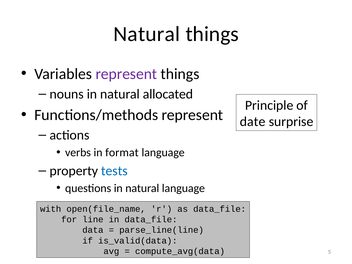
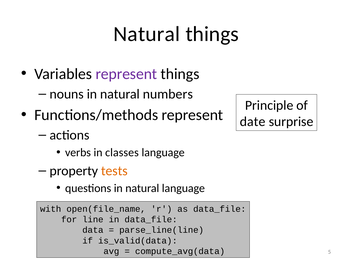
allocated: allocated -> numbers (168, 94)
format: format -> classes (122, 153)
tests colour: blue -> orange (114, 171)
